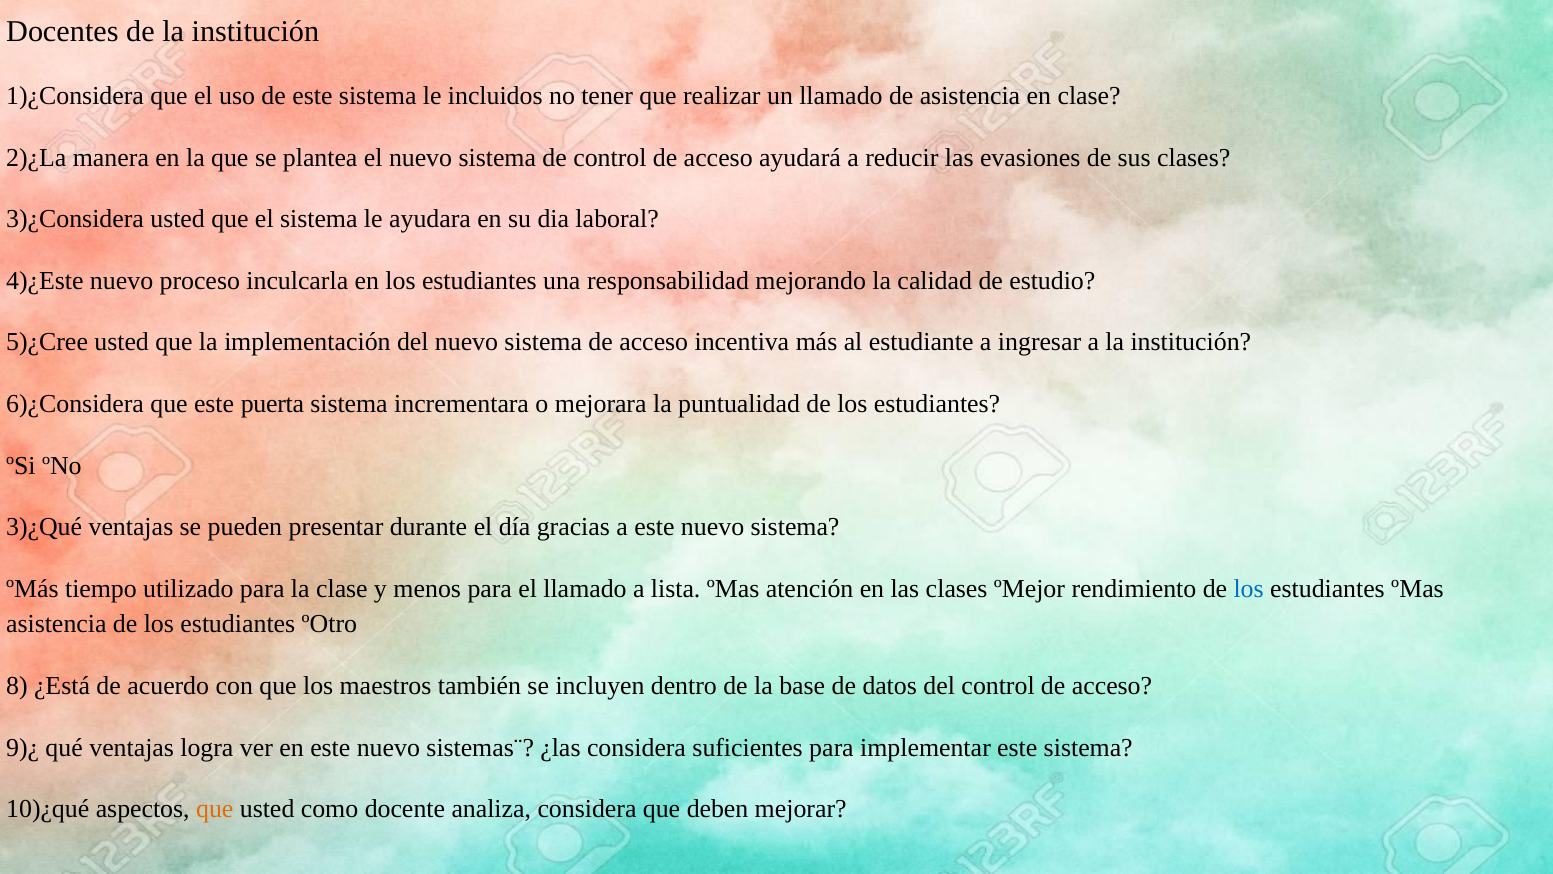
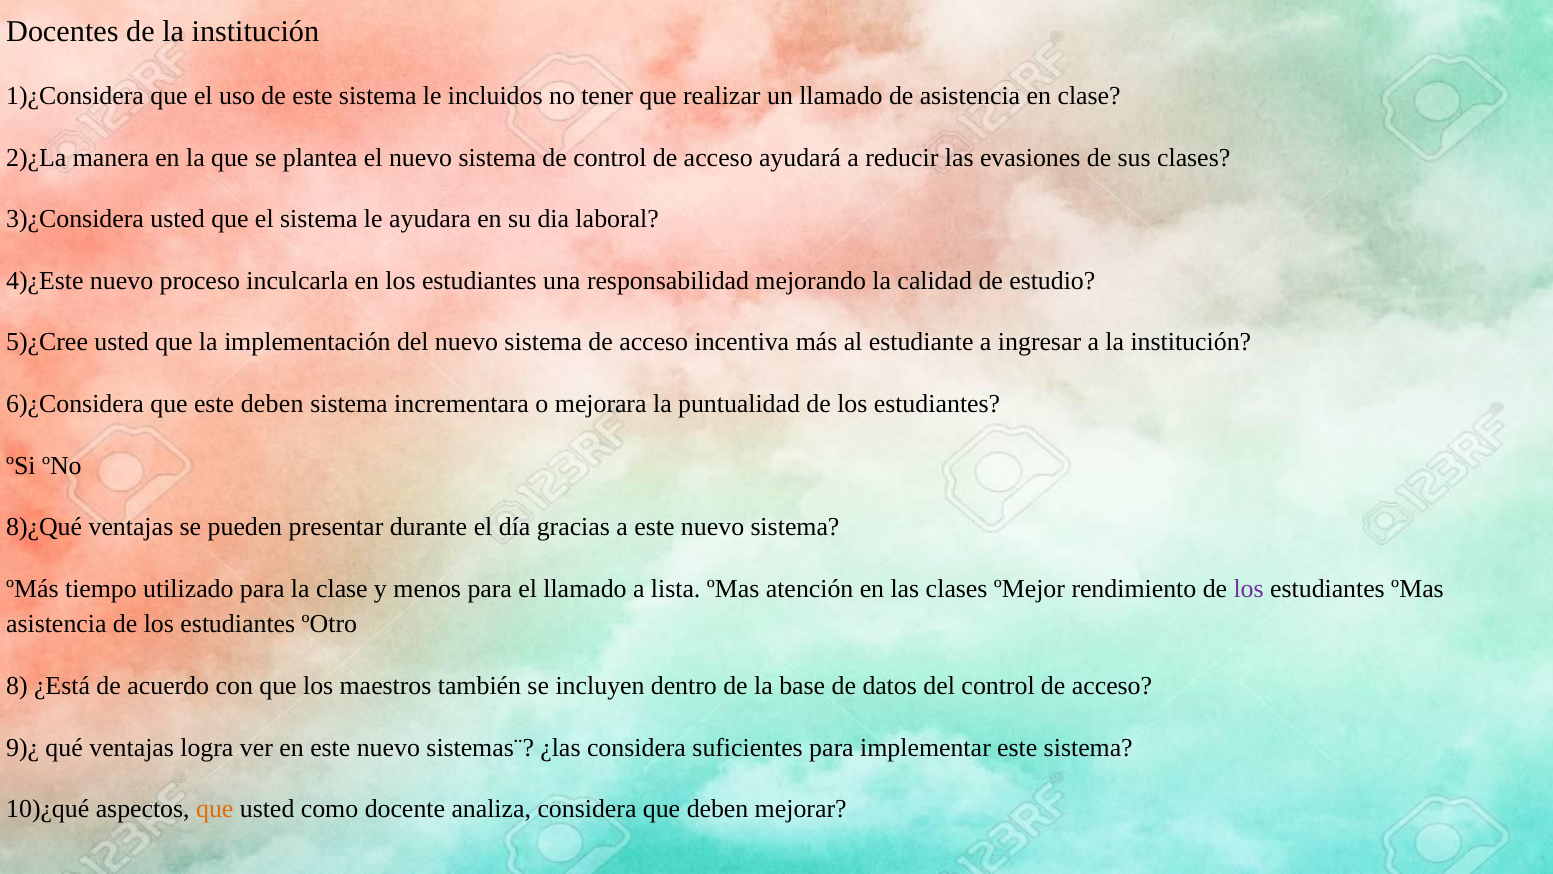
este puerta: puerta -> deben (272, 404)
3)¿Qué: 3)¿Qué -> 8)¿Qué (44, 527)
los colour: blue -> purple (1249, 588)
